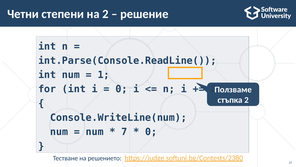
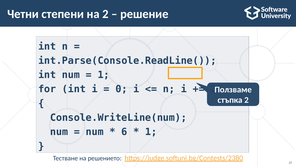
7: 7 -> 6 (124, 131)
0: 0 -> 1 (151, 131)
